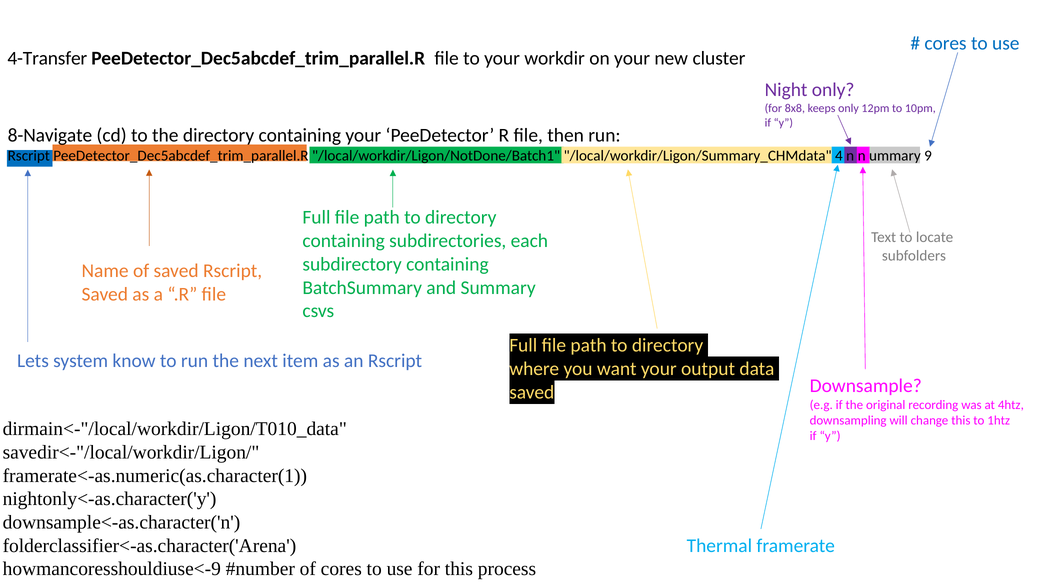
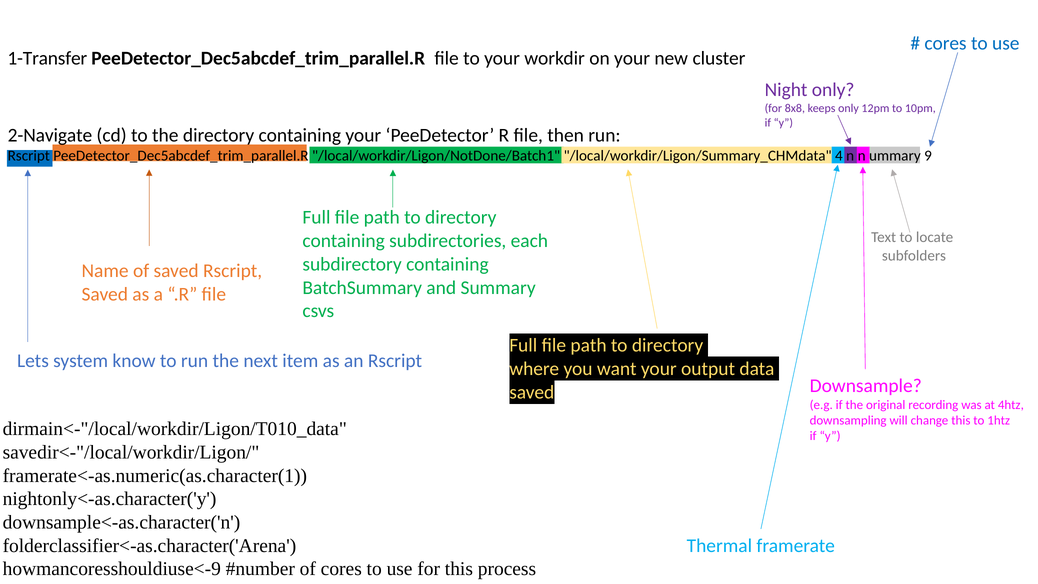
4-Transfer: 4-Transfer -> 1-Transfer (47, 58)
8-Navigate: 8-Navigate -> 2-Navigate (50, 135)
